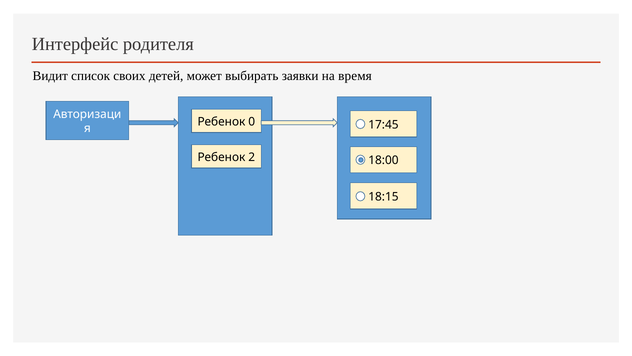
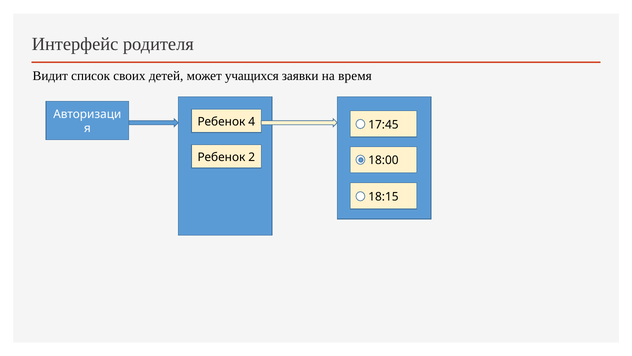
выбирать: выбирать -> учащихся (252, 76)
0: 0 -> 4 (252, 122)
